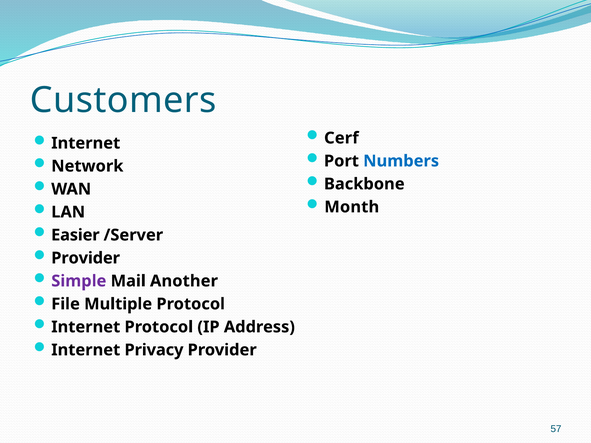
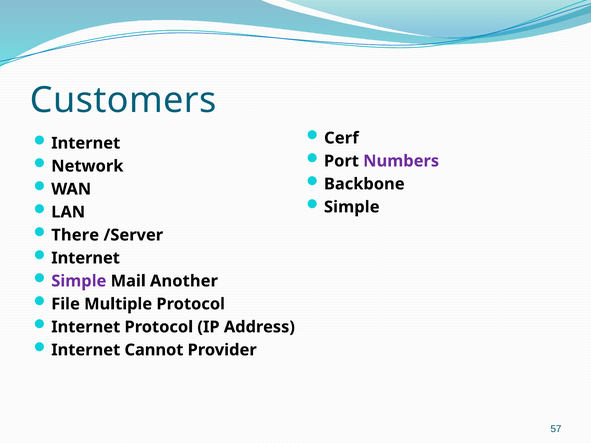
Numbers colour: blue -> purple (401, 161)
Month: Month -> Simple (352, 207)
Easier: Easier -> There (75, 235)
Provider: Provider -> Internet (86, 258)
Privacy: Privacy -> Cannot (154, 350)
